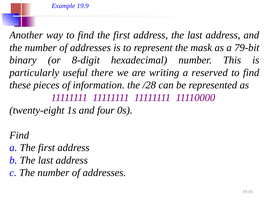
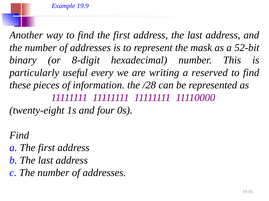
79-bit: 79-bit -> 52-bit (247, 48)
there: there -> every (102, 73)
